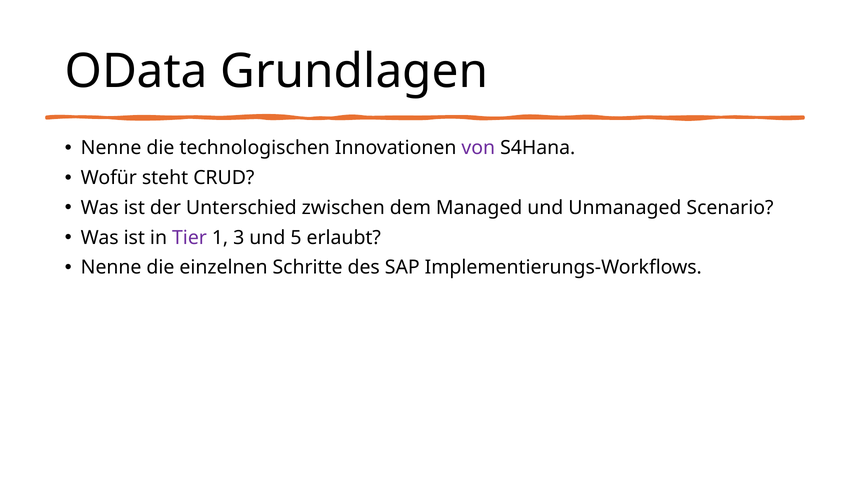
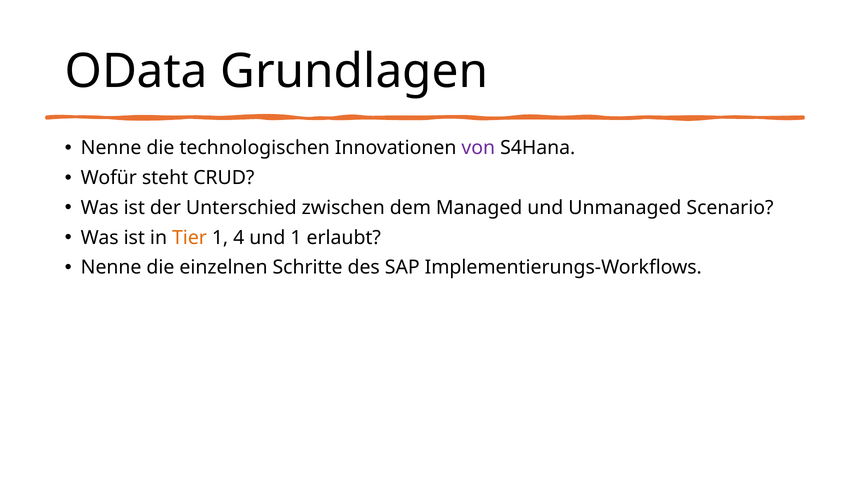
Tier colour: purple -> orange (189, 238)
3: 3 -> 4 (239, 238)
und 5: 5 -> 1 (296, 238)
